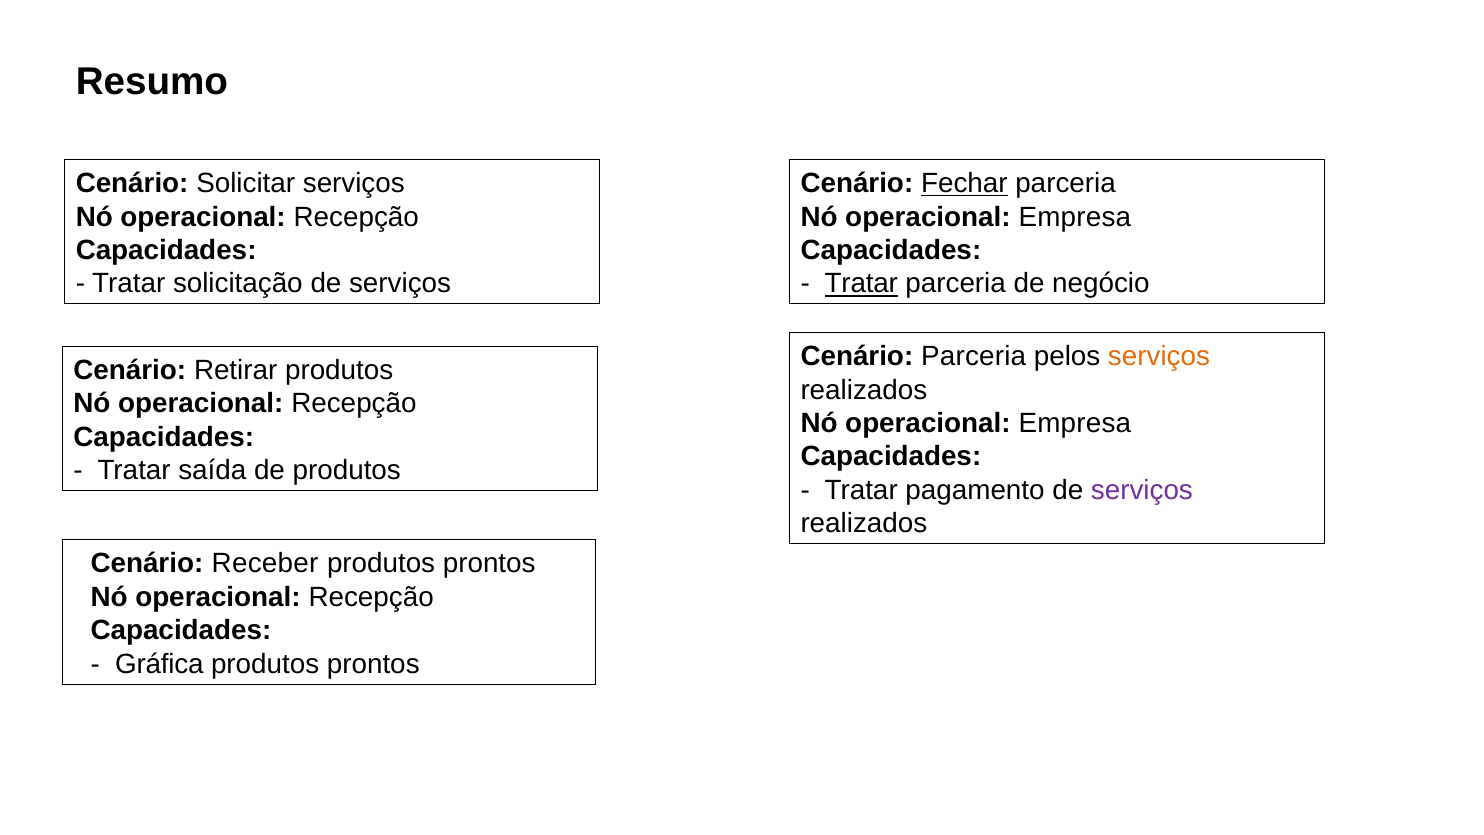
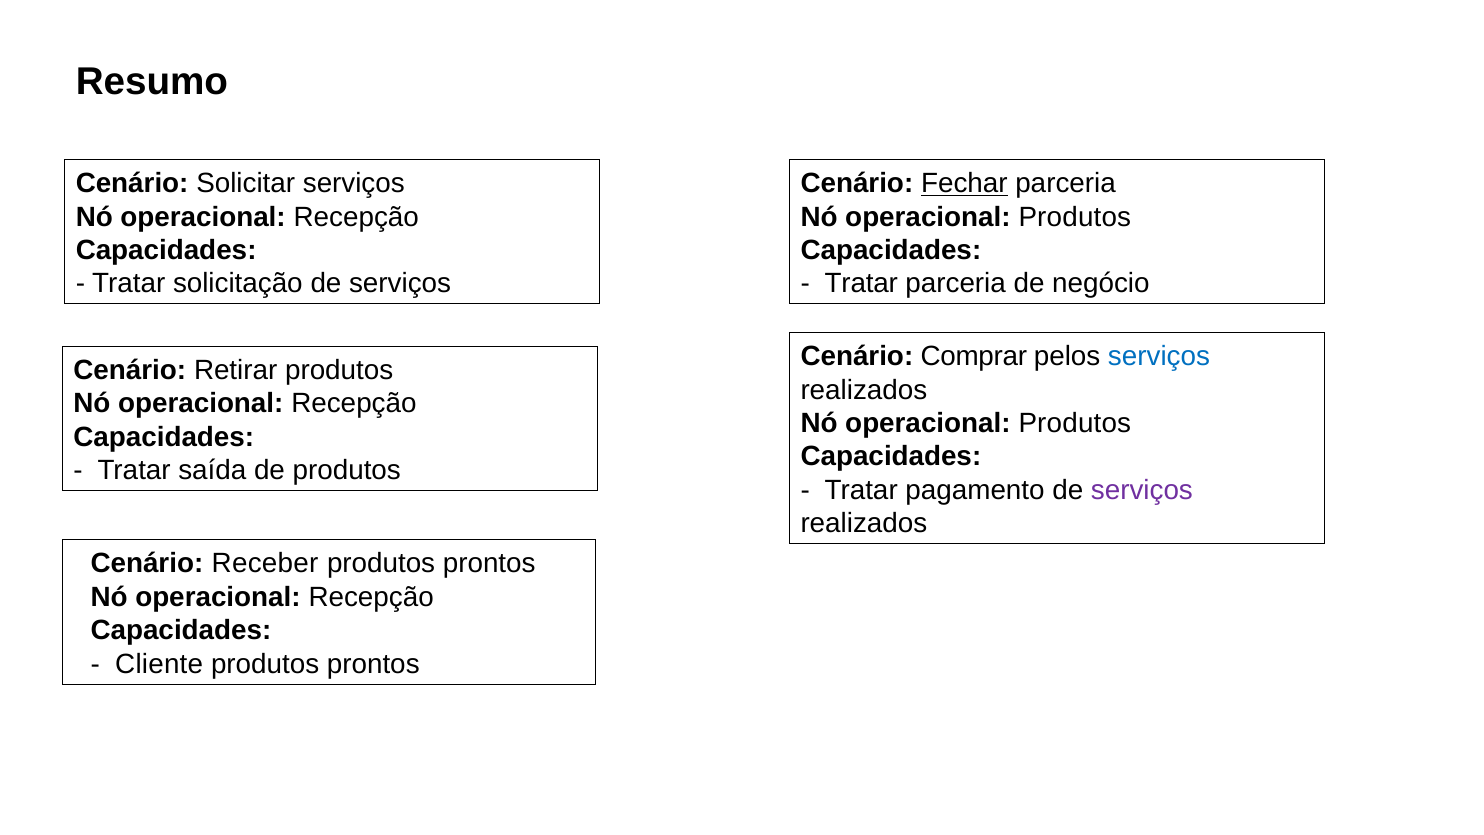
Empresa: Empresa -> Produtos (1075, 217)
Tratar underline: present -> none (861, 284)
Cenário Parceria: Parceria -> Comprar (974, 356)
serviços colour: orange -> blue (1159, 356)
Empresa: Empresa -> Produtos (1075, 423)
Gráfica: Gráfica -> Cliente (159, 664)
